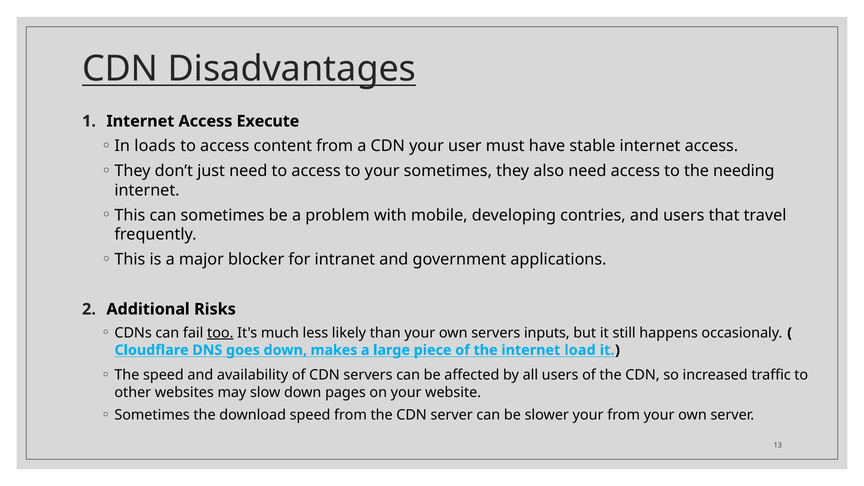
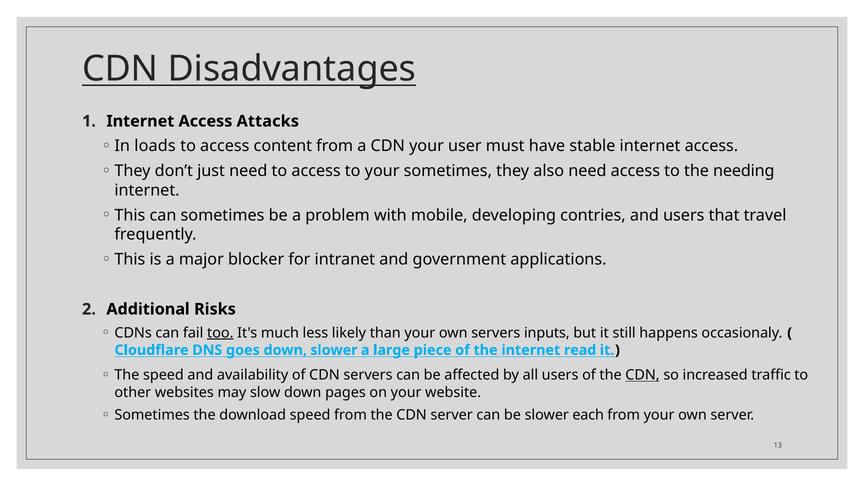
Execute: Execute -> Attacks (268, 121)
down makes: makes -> slower (334, 350)
load: load -> read (580, 350)
CDN underline: none -> present (642, 375)
slower your: your -> each (588, 415)
